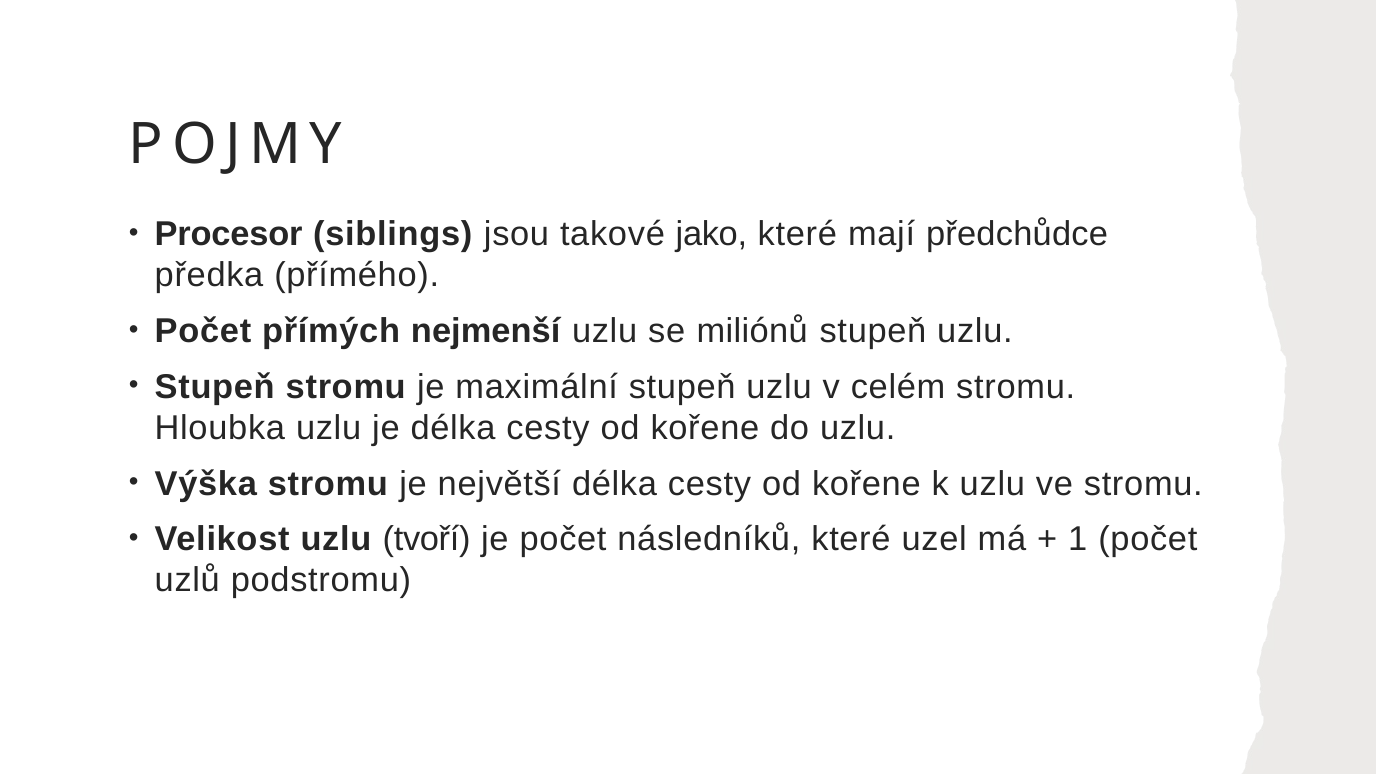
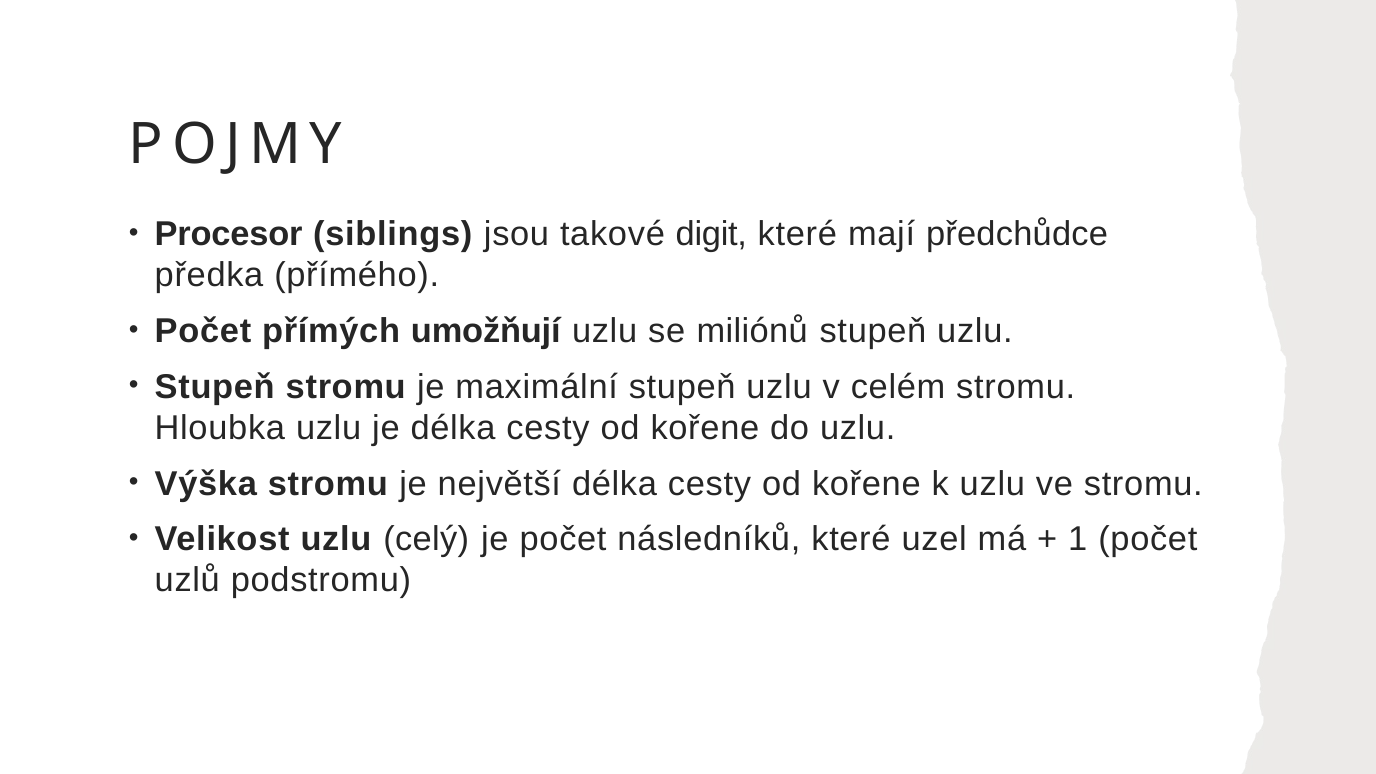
jako: jako -> digit (711, 234)
nejmenší: nejmenší -> umožňují (486, 331)
tvoří: tvoří -> celý (426, 539)
